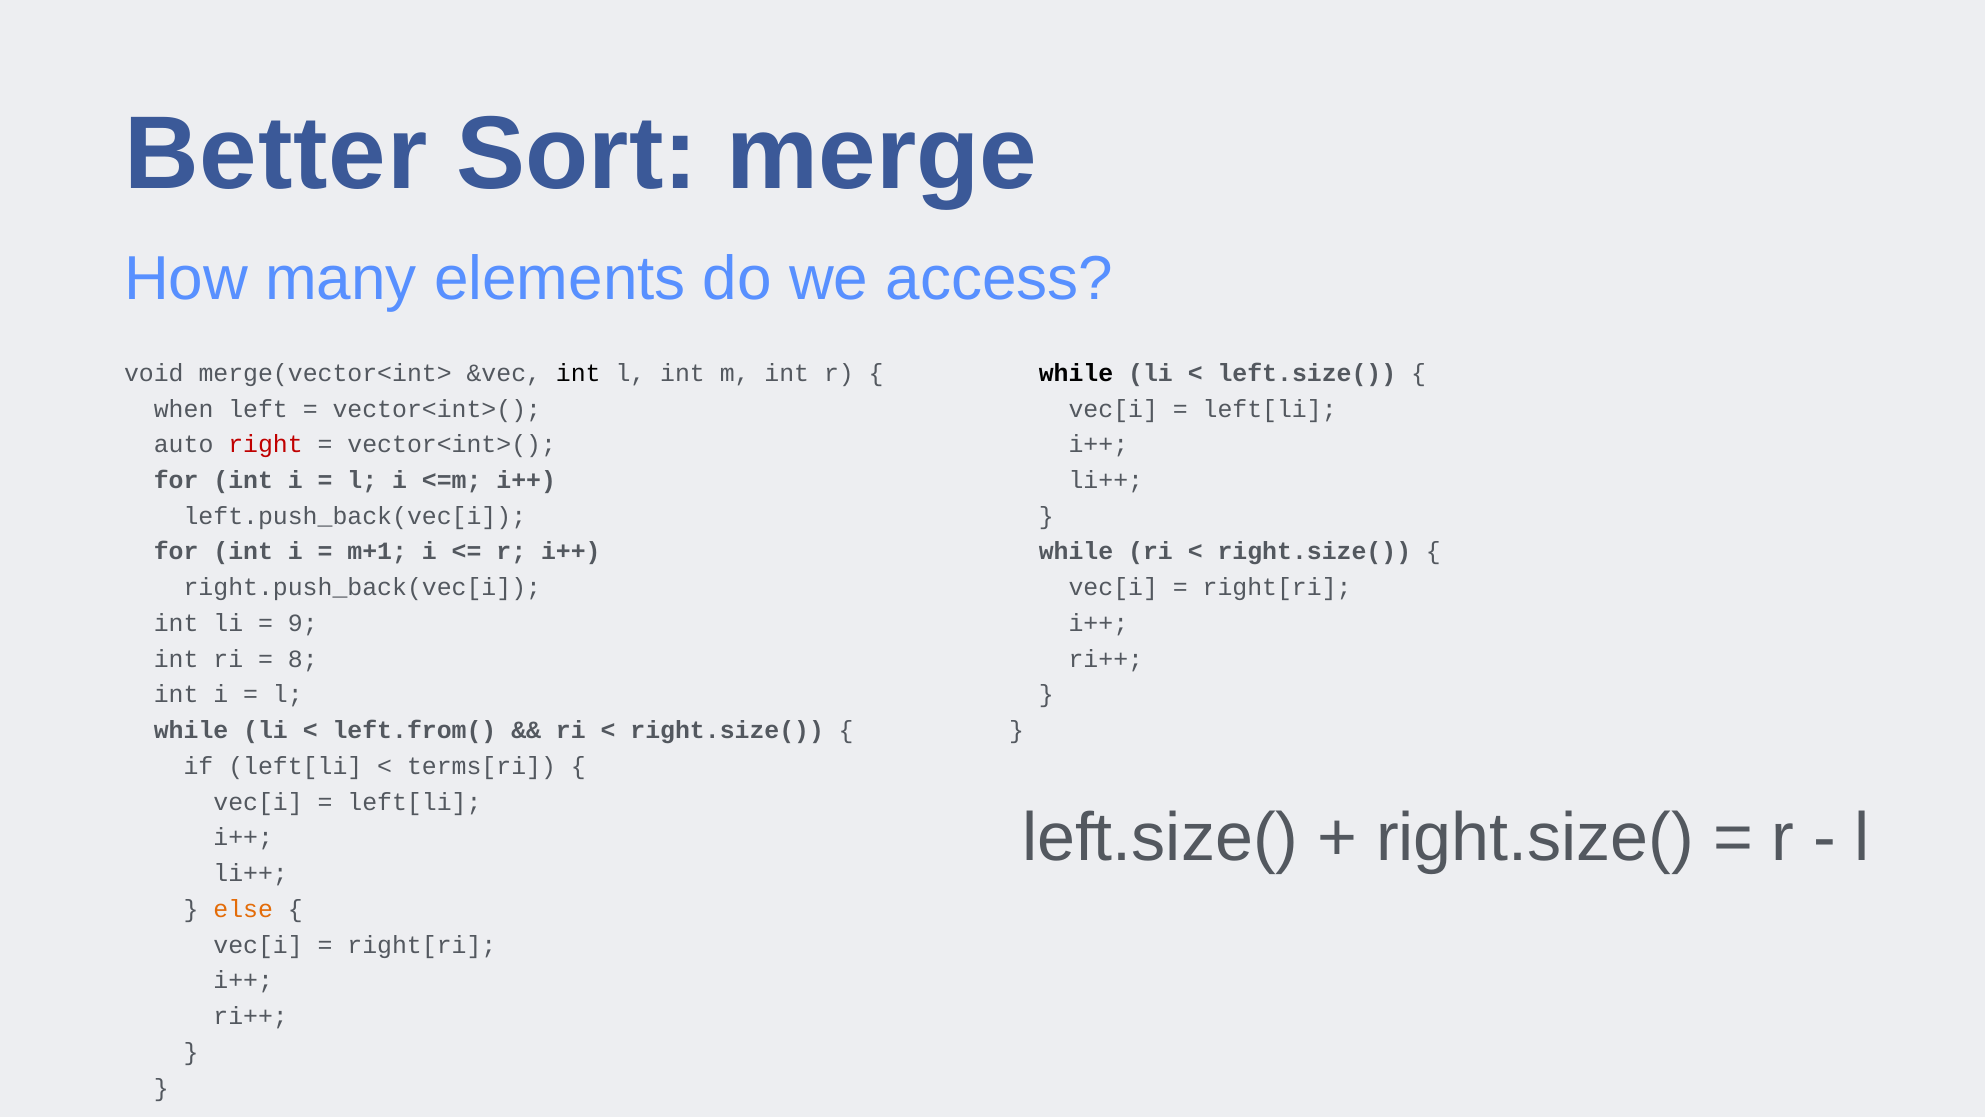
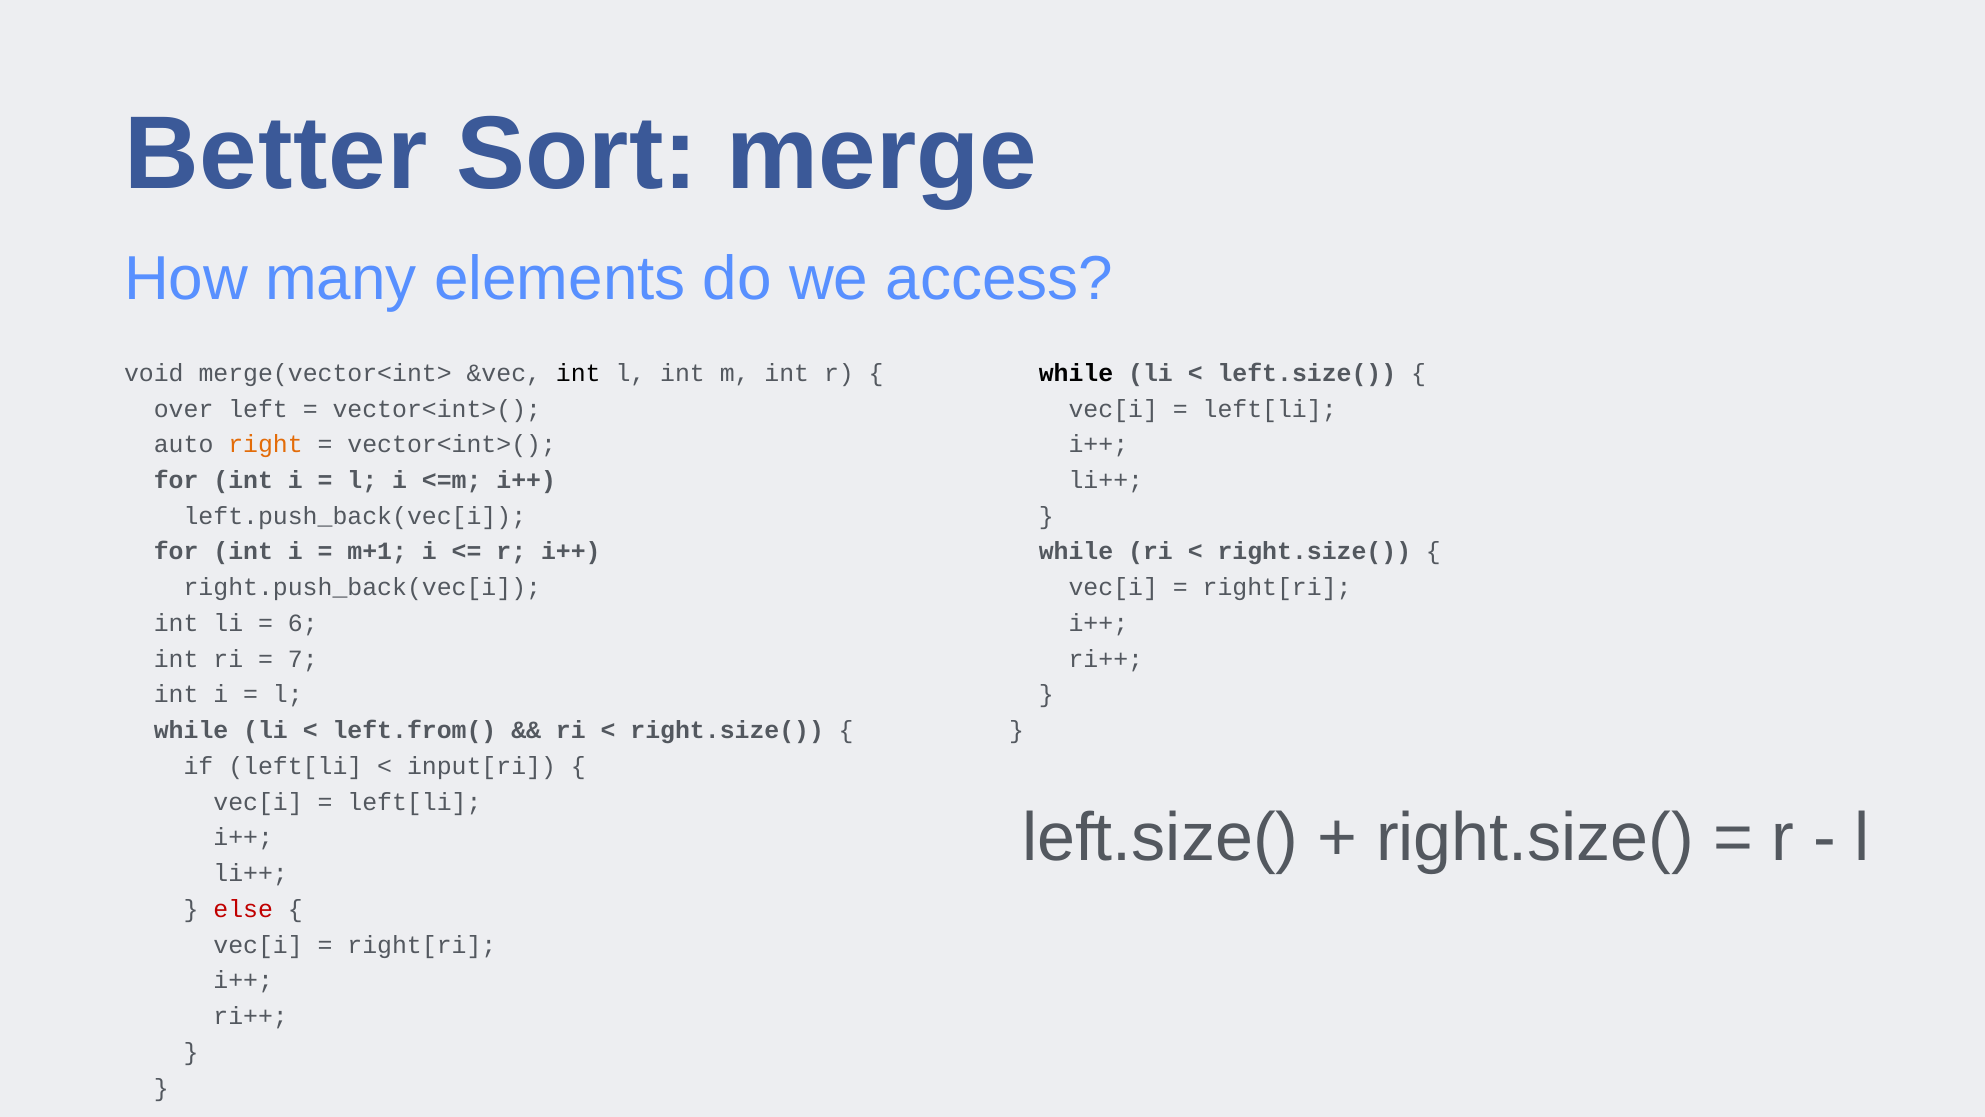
when: when -> over (184, 409)
right colour: red -> orange (266, 444)
9: 9 -> 6 (303, 623)
8: 8 -> 7 (303, 659)
terms[ri: terms[ri -> input[ri (481, 766)
else colour: orange -> red (243, 909)
